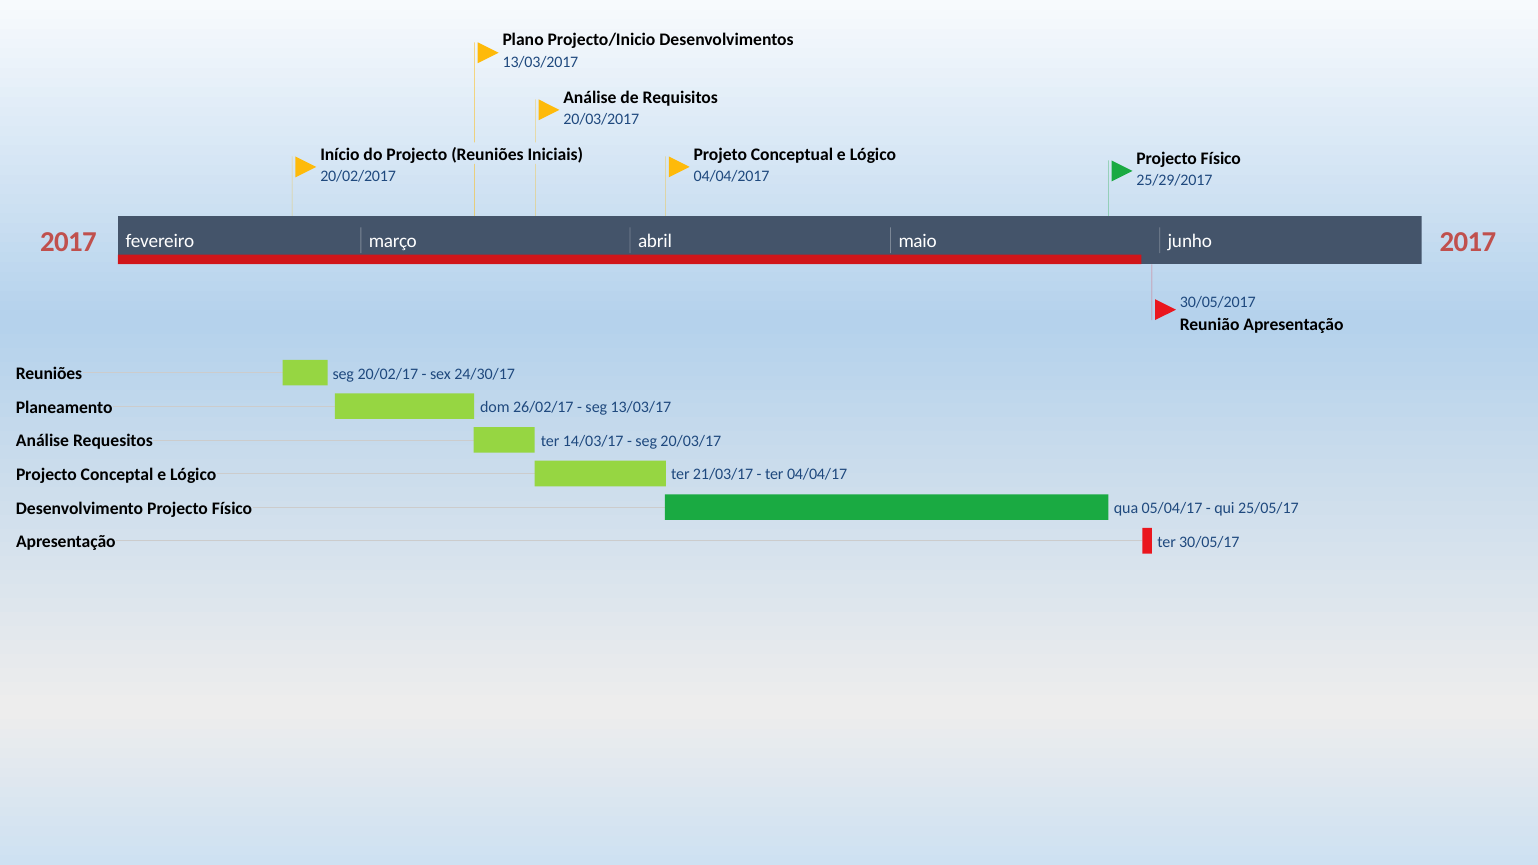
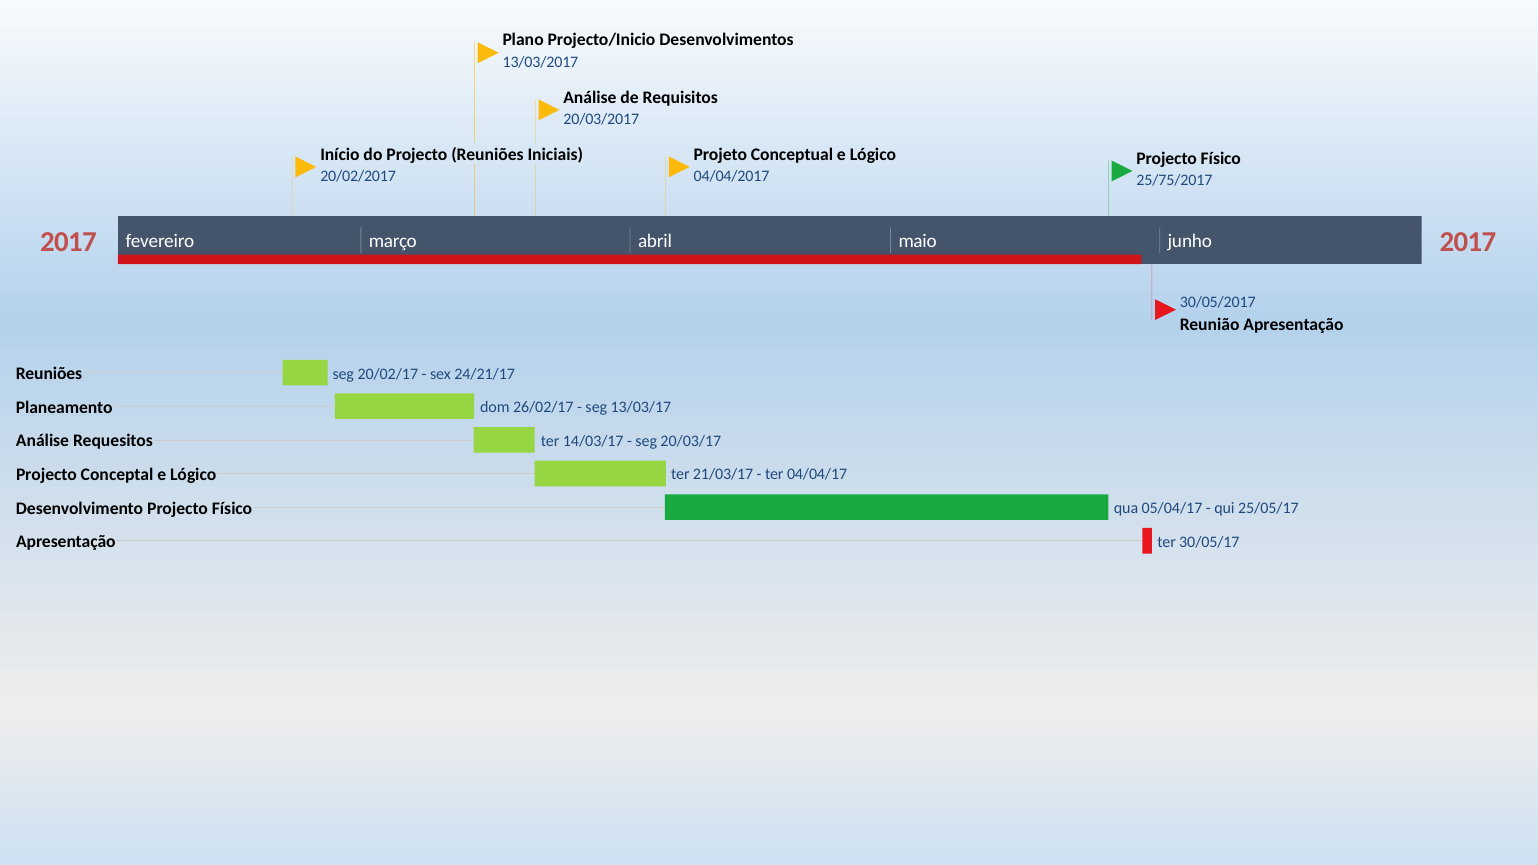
25/29/2017: 25/29/2017 -> 25/75/2017 (1174, 180)
24/30/17: 24/30/17 -> 24/21/17 (485, 374)
